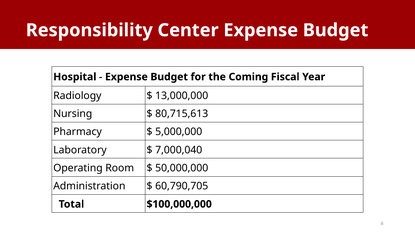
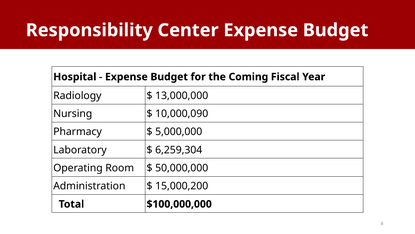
80,715,613: 80,715,613 -> 10,000,090 (182, 113)
7,000,040: 7,000,040 -> 6,259,304 (179, 150)
60,790,705: 60,790,705 -> 15,000,200 (182, 186)
